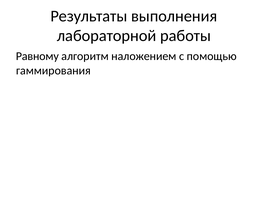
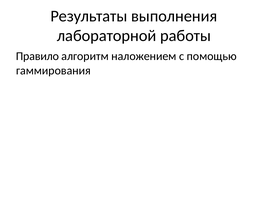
Равному: Равному -> Правило (37, 56)
